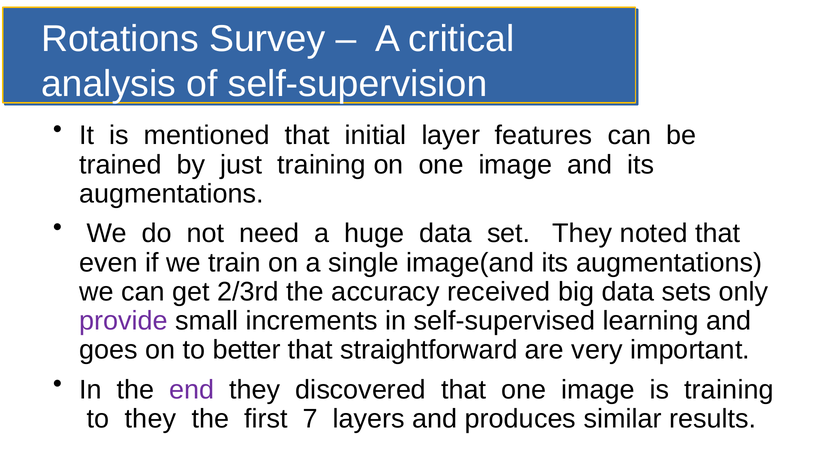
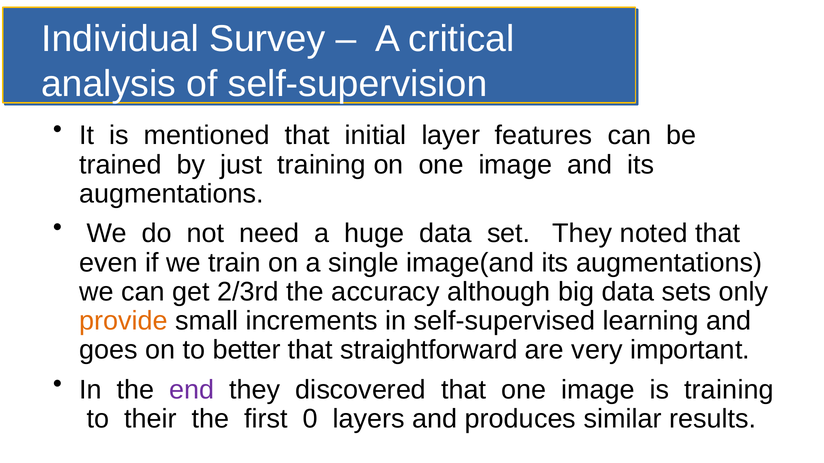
Rotations: Rotations -> Individual (120, 39)
received: received -> although (499, 292)
provide colour: purple -> orange (124, 321)
to they: they -> their (151, 419)
7: 7 -> 0 (310, 419)
